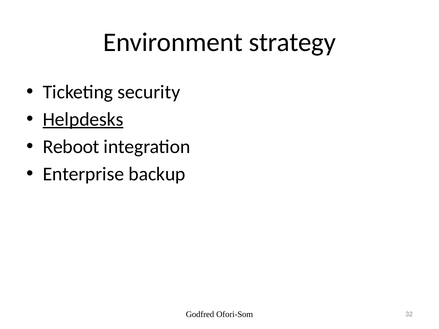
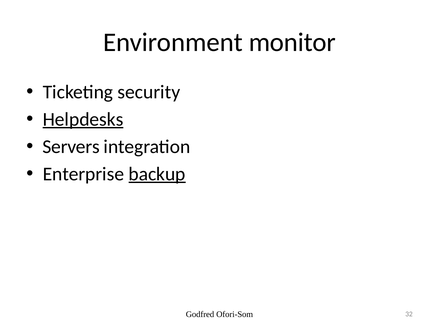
strategy: strategy -> monitor (292, 42)
Reboot: Reboot -> Servers (71, 147)
backup underline: none -> present (157, 174)
